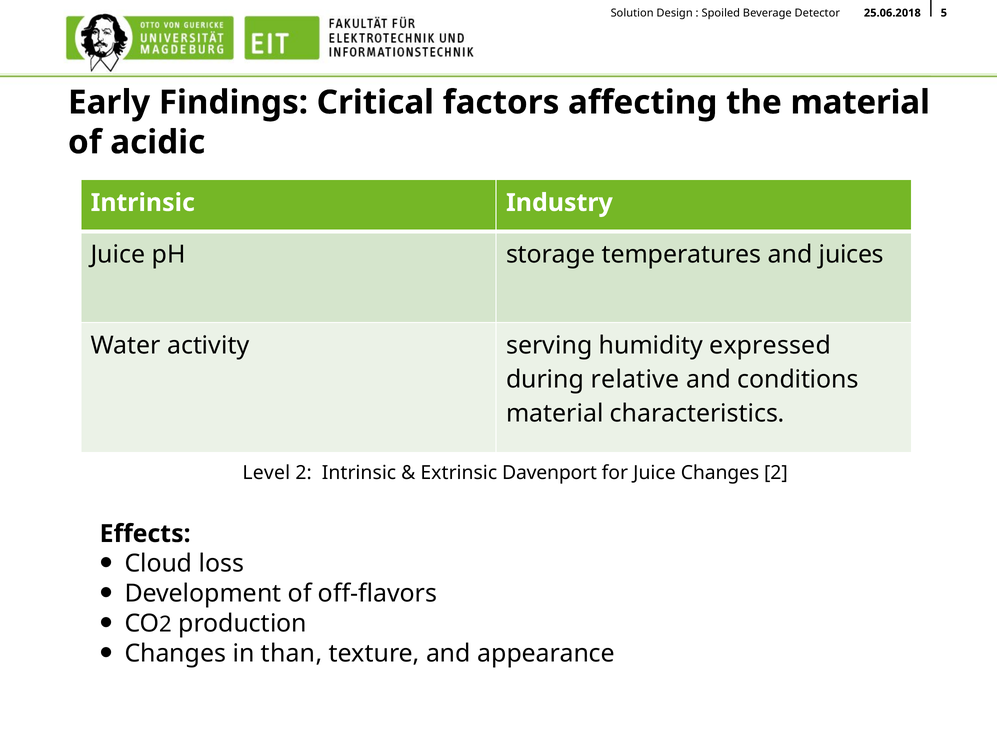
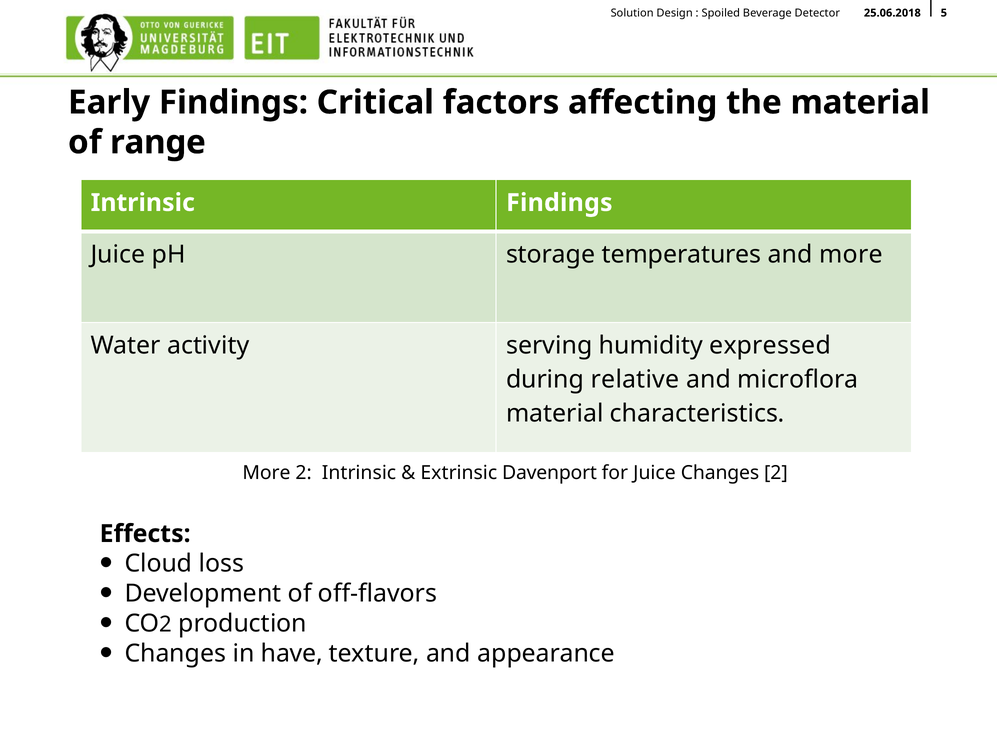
acidic: acidic -> range (158, 142)
Intrinsic Industry: Industry -> Findings (559, 203)
and juices: juices -> more (851, 255)
conditions: conditions -> microflora (798, 380)
Level: Level -> More (266, 473)
than: than -> have (292, 654)
